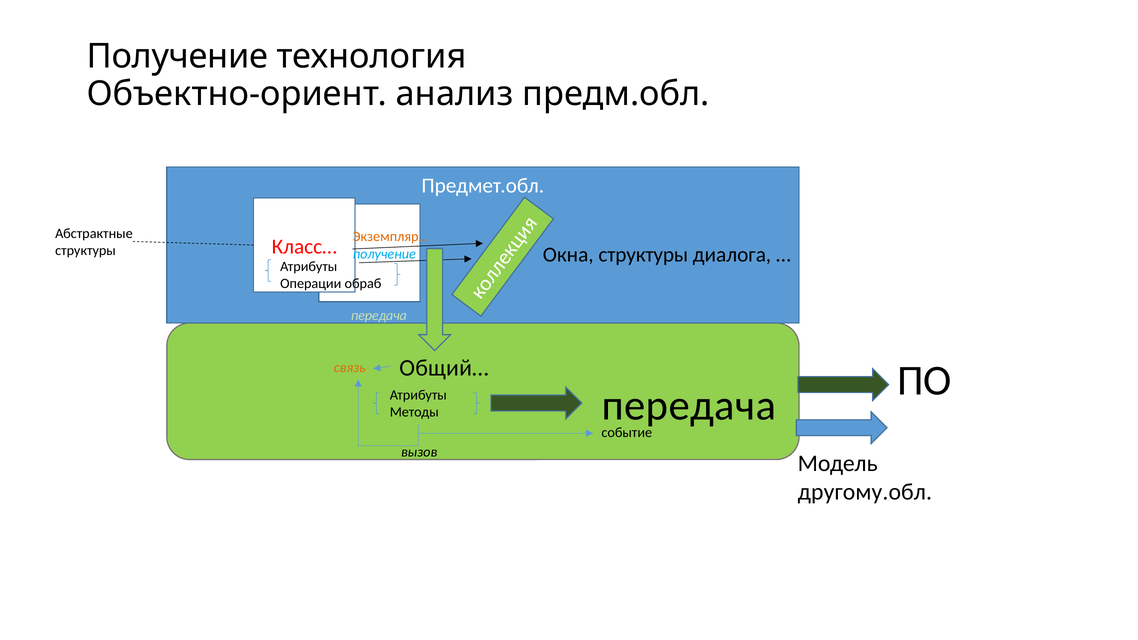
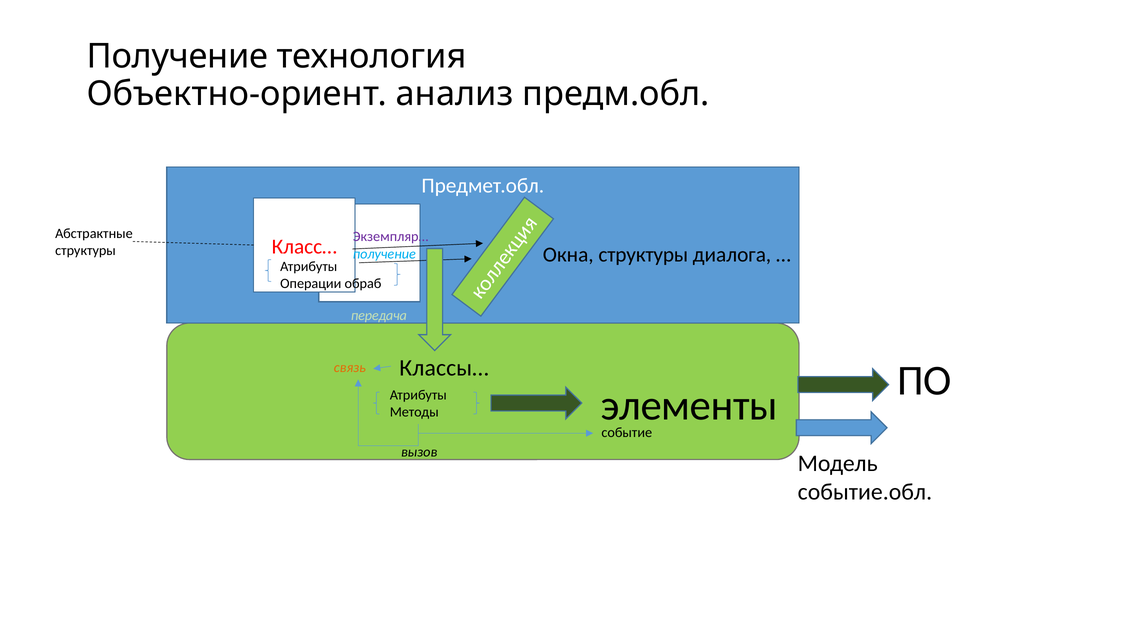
Экземпляр… colour: orange -> purple (391, 236)
Общий…: Общий… -> Классы… (444, 368)
Методы передача: передача -> элементы (689, 406)
другому.обл: другому.обл -> событие.обл (865, 492)
